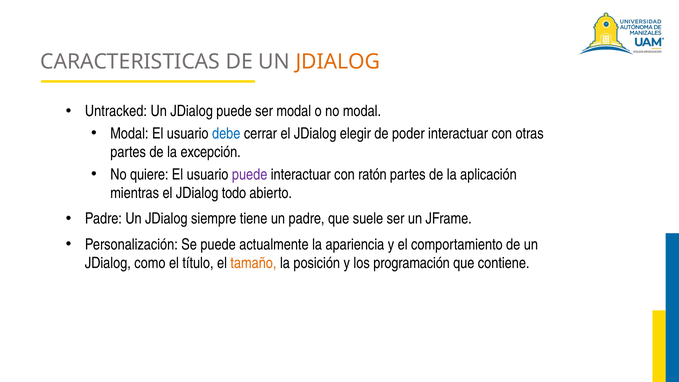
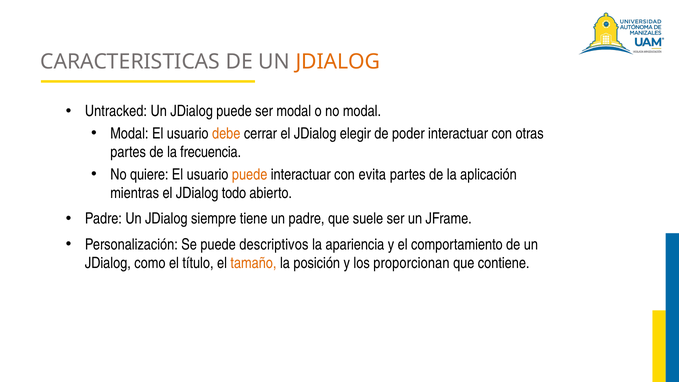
debe colour: blue -> orange (226, 133)
excepción: excepción -> frecuencia (211, 152)
puede colour: purple -> orange (250, 174)
ratón: ratón -> evita (372, 174)
actualmente: actualmente -> descriptivos (274, 244)
programación: programación -> proporcionan (411, 263)
